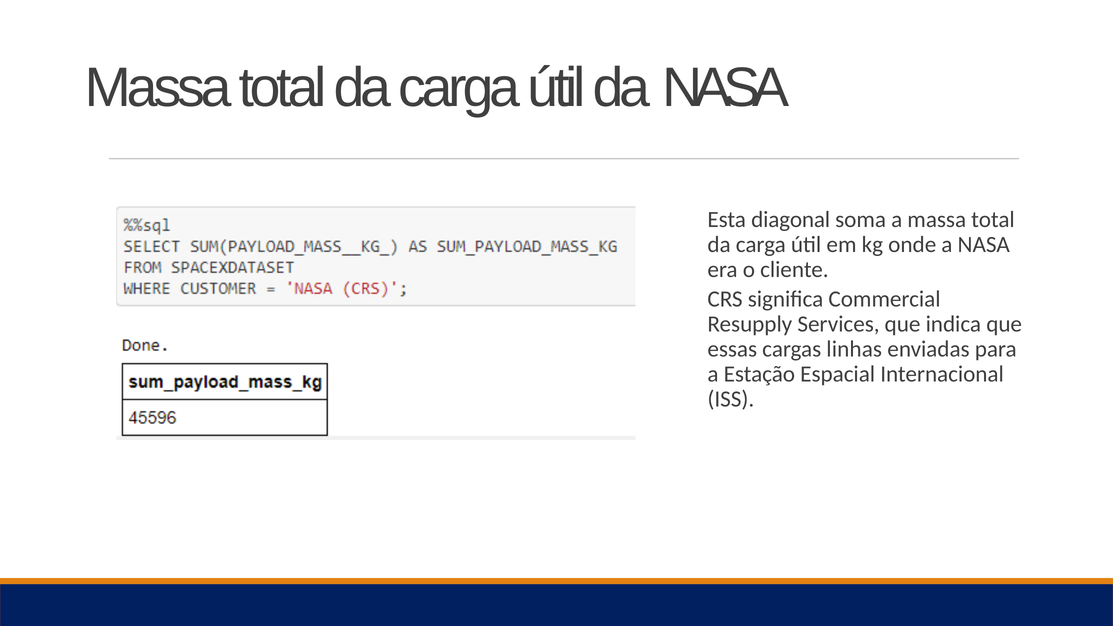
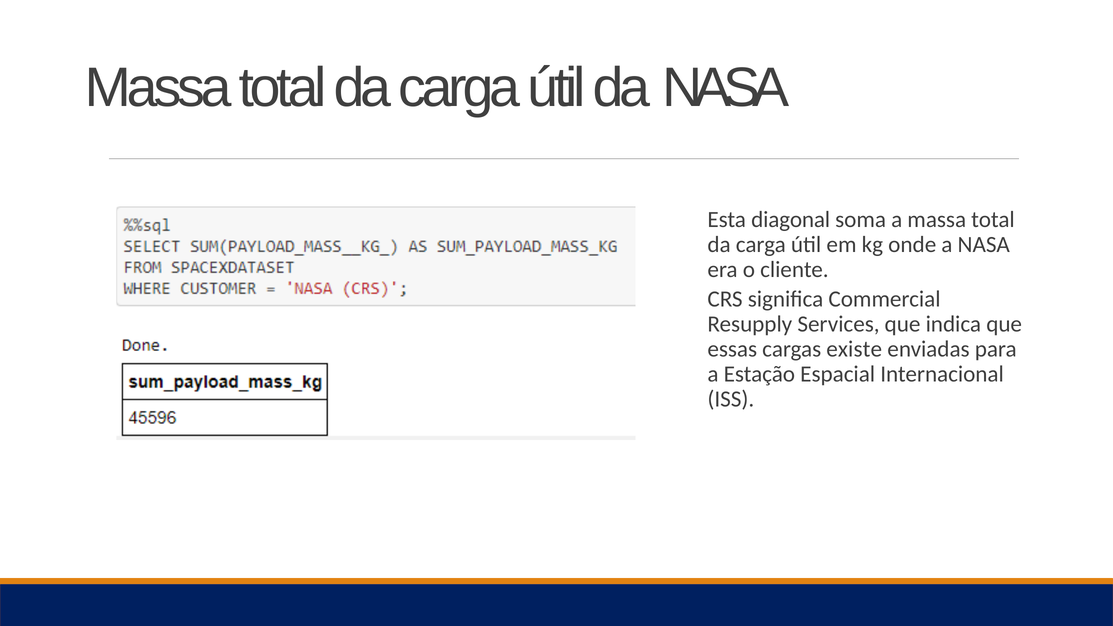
linhas: linhas -> existe (854, 349)
